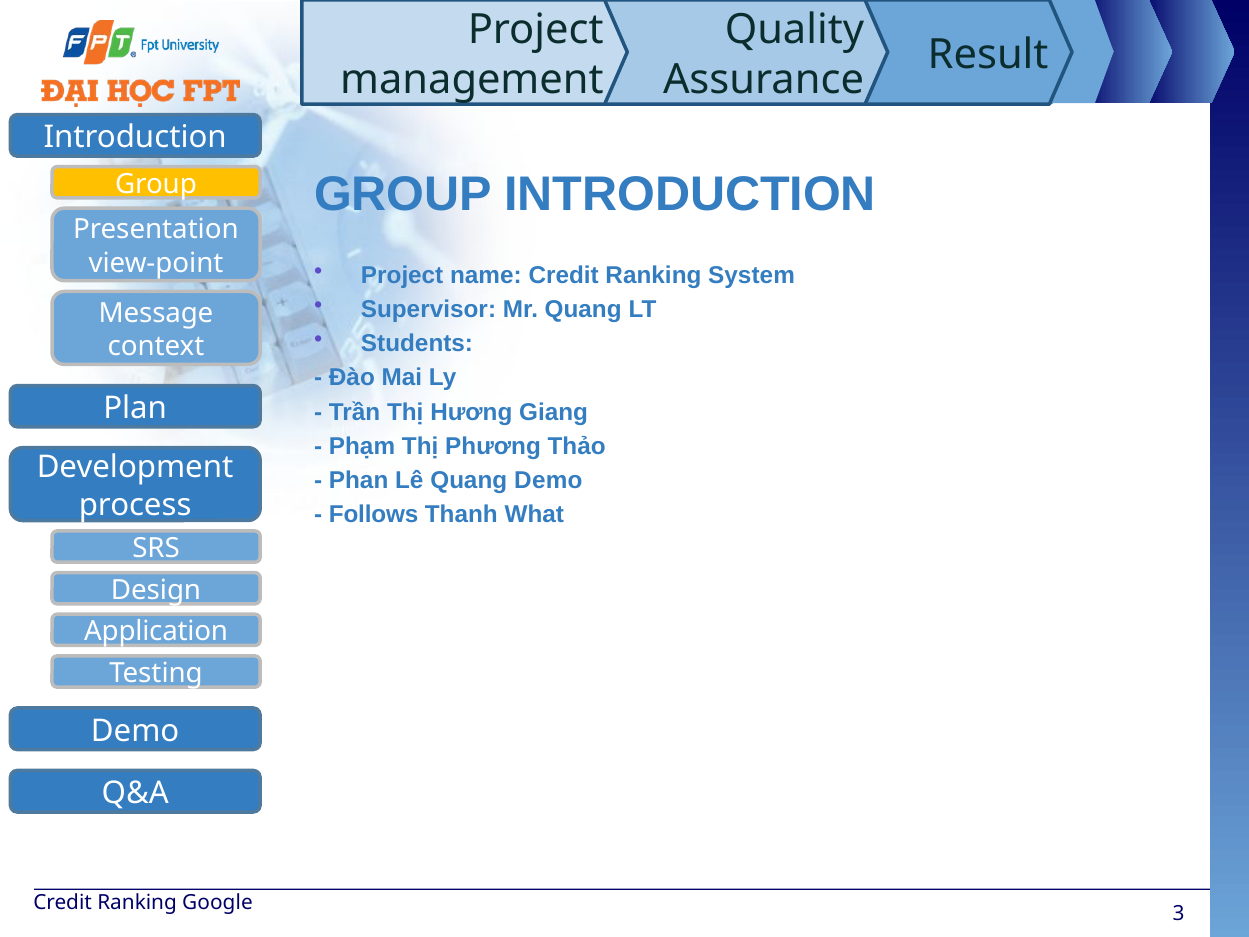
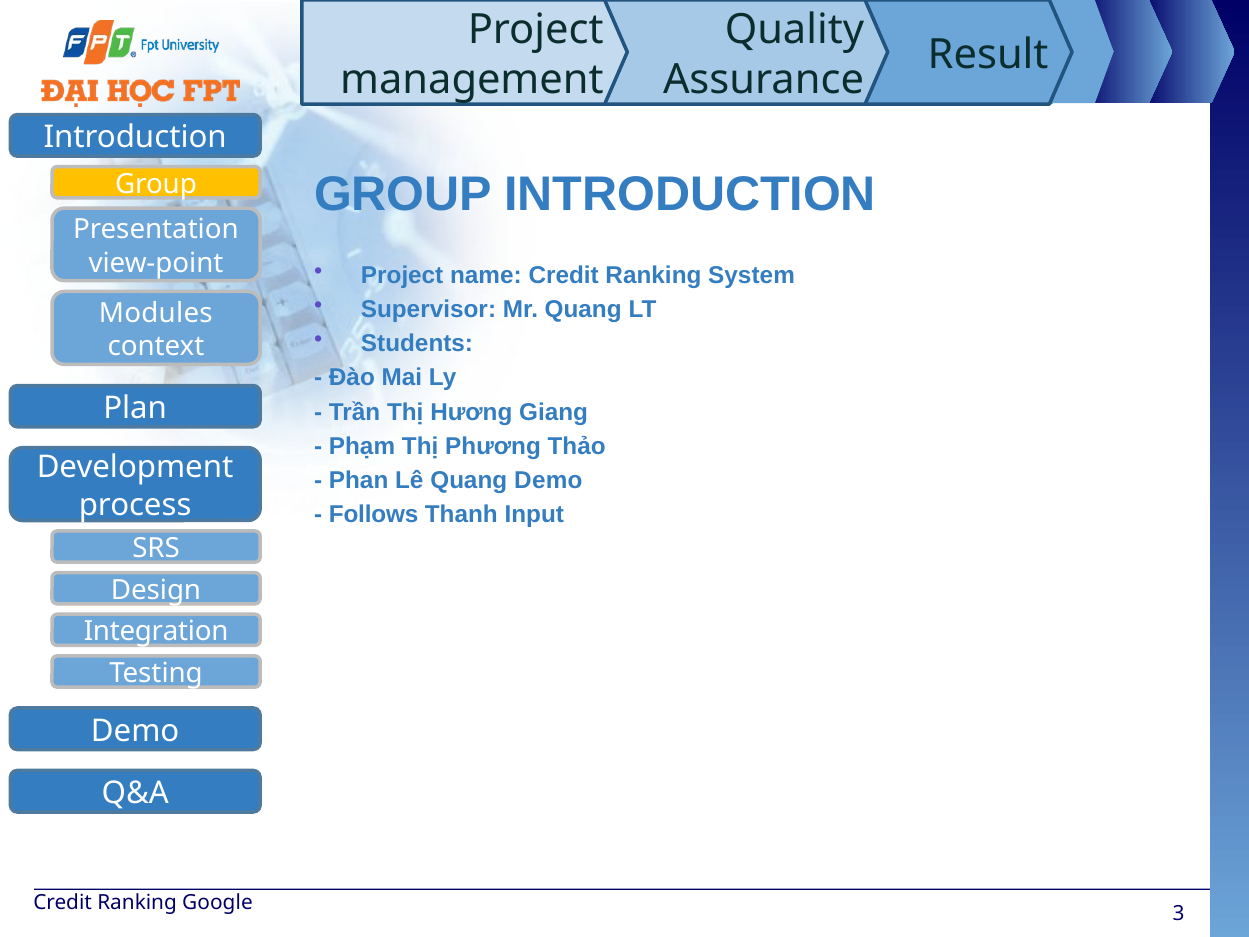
Message: Message -> Modules (156, 313)
What: What -> Input (534, 514)
Application: Application -> Integration (156, 632)
